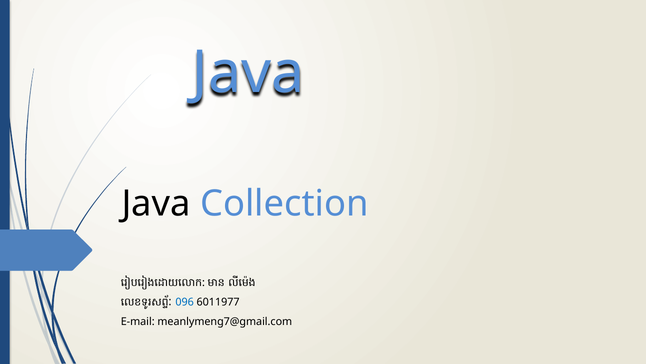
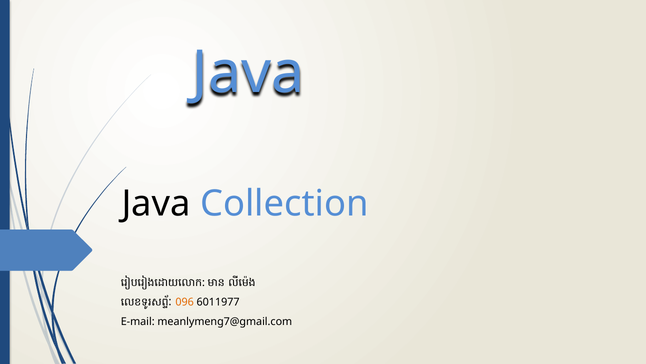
096 colour: blue -> orange (185, 302)
